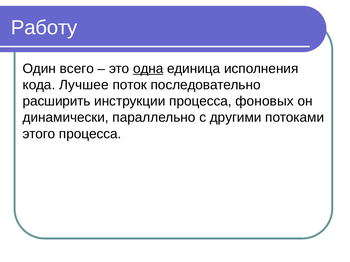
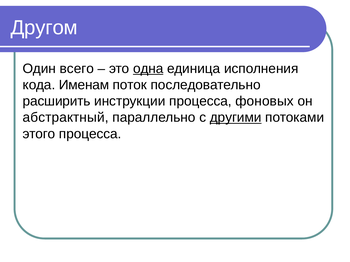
Работу: Работу -> Другом (44, 28)
Лучшее: Лучшее -> Именам (84, 85)
динамически: динамически -> абстрактный (66, 118)
другими underline: none -> present (236, 118)
